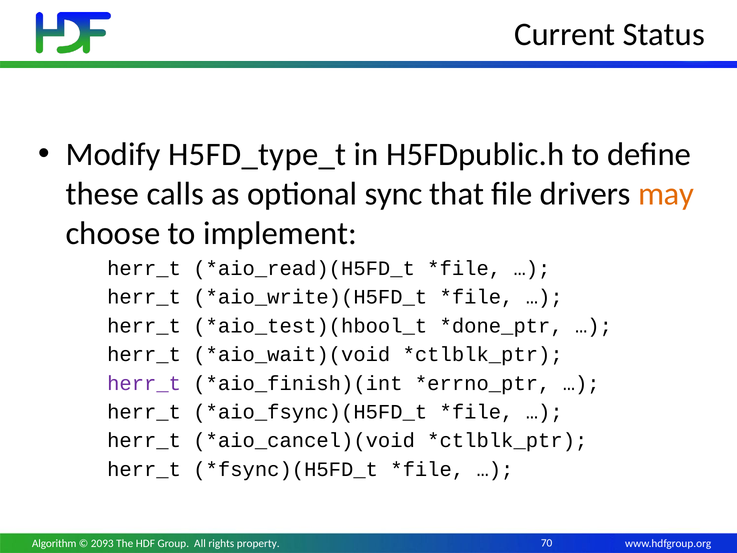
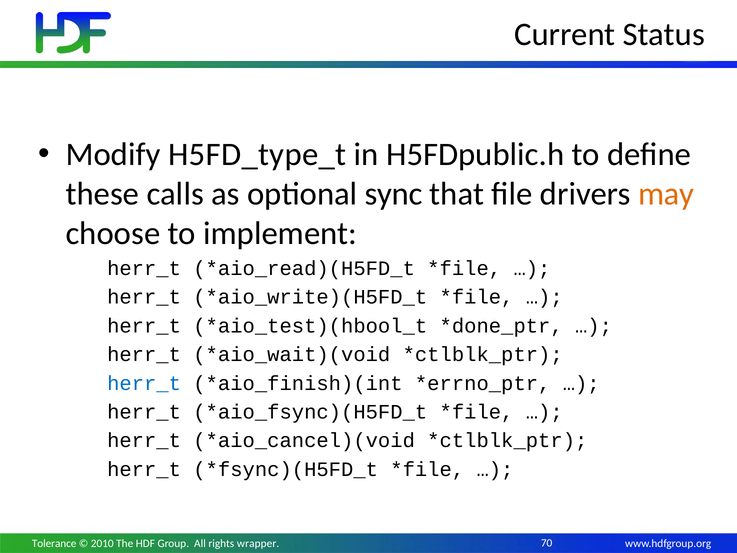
herr_t colour: purple -> blue (144, 383)
Algorithm: Algorithm -> Tolerance (54, 543)
2093: 2093 -> 2010 (102, 543)
property: property -> wrapper (258, 543)
